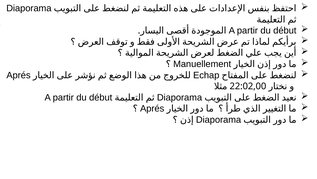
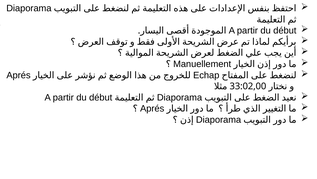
22:02,00: 22:02,00 -> 33:02,00 (248, 86)
